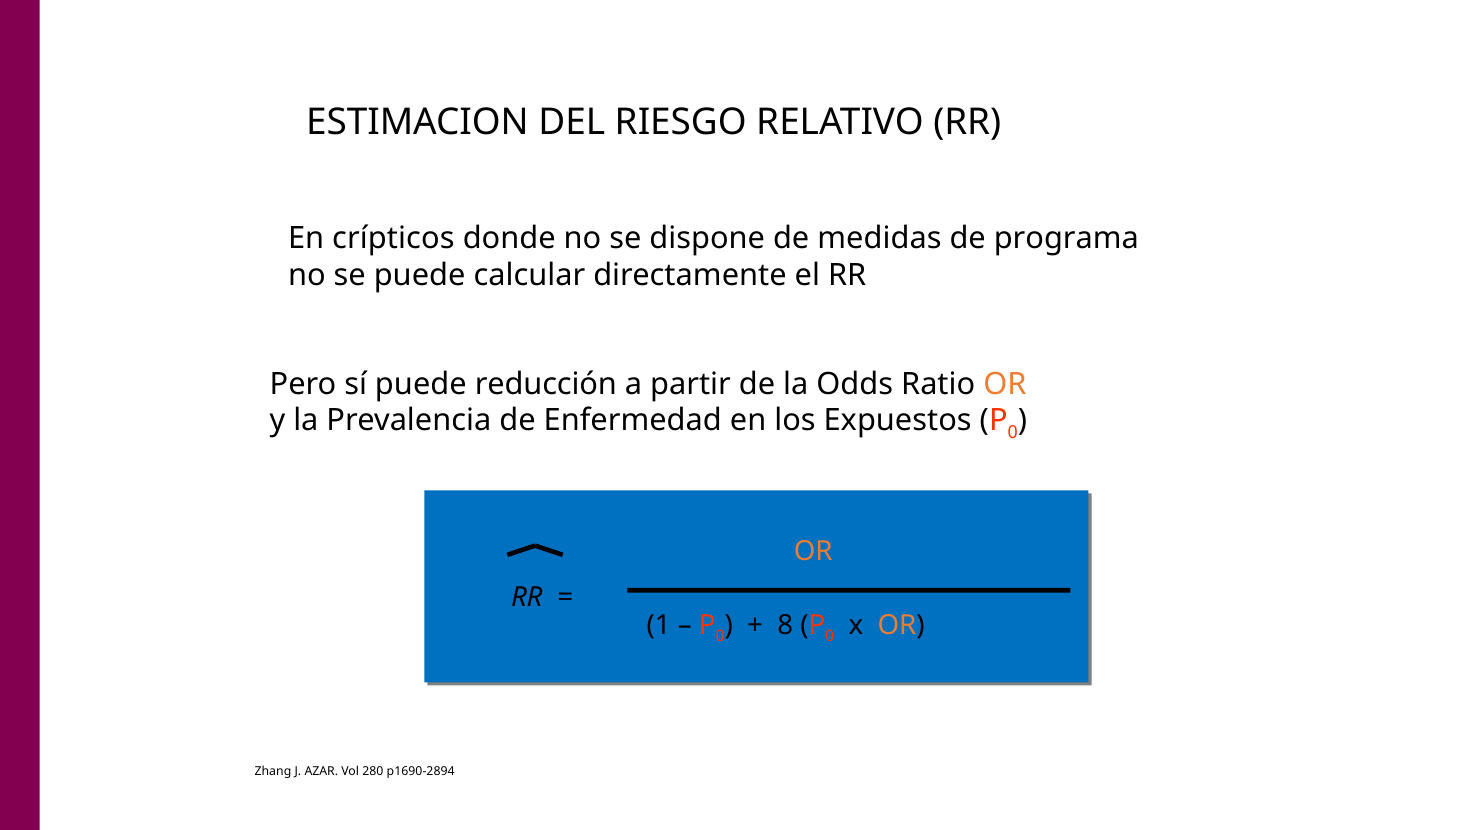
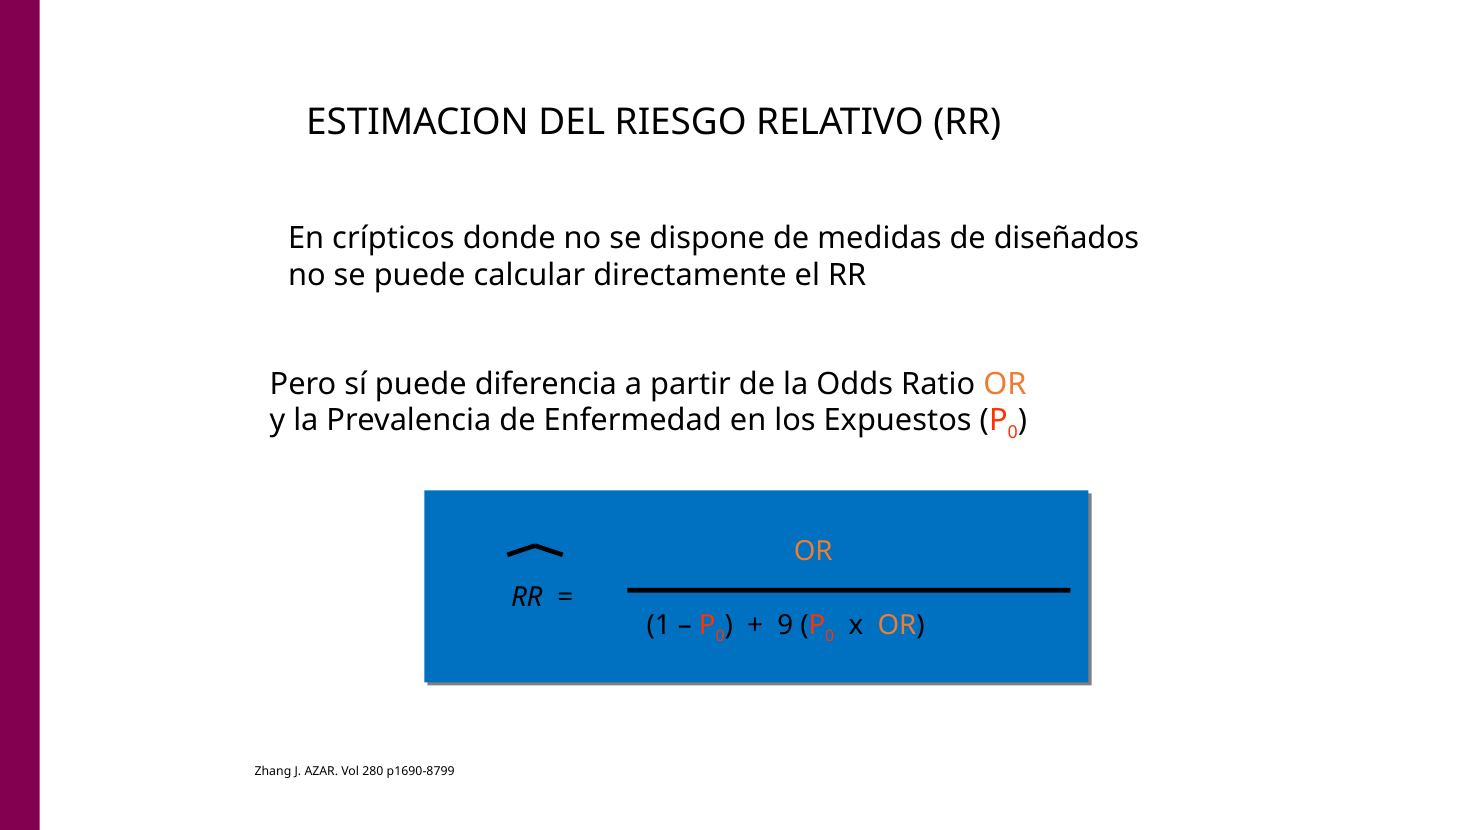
programa: programa -> diseñados (1066, 238)
reducción: reducción -> diferencia (546, 384)
8: 8 -> 9 (785, 625)
p1690-2894: p1690-2894 -> p1690-8799 (421, 771)
